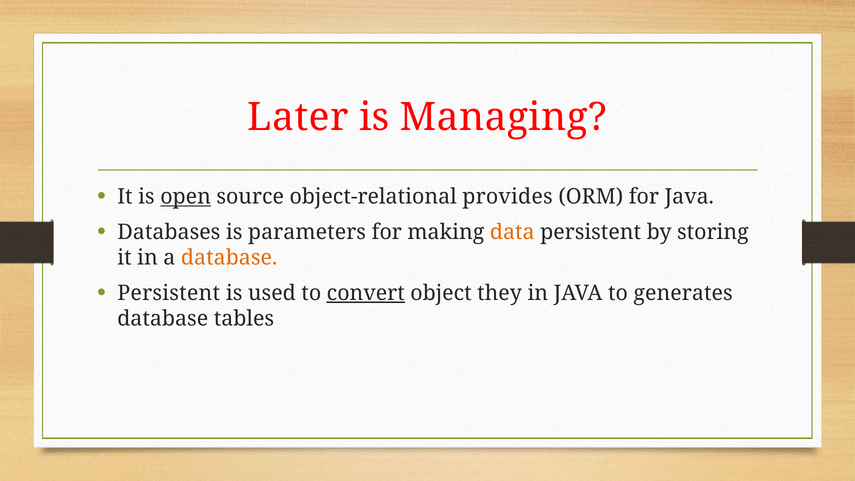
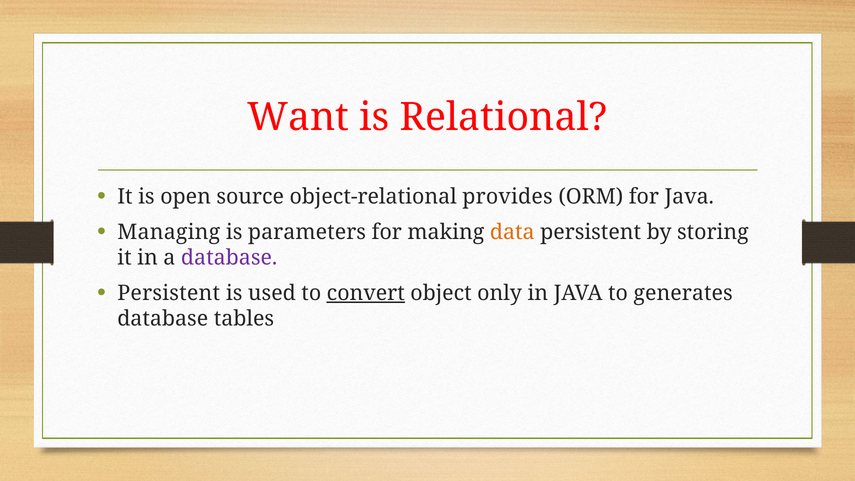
Later: Later -> Want (298, 117)
Managing: Managing -> Relational (503, 117)
open underline: present -> none (186, 197)
Databases: Databases -> Managing (169, 232)
database colour: orange -> purple (229, 258)
they: they -> only (500, 293)
